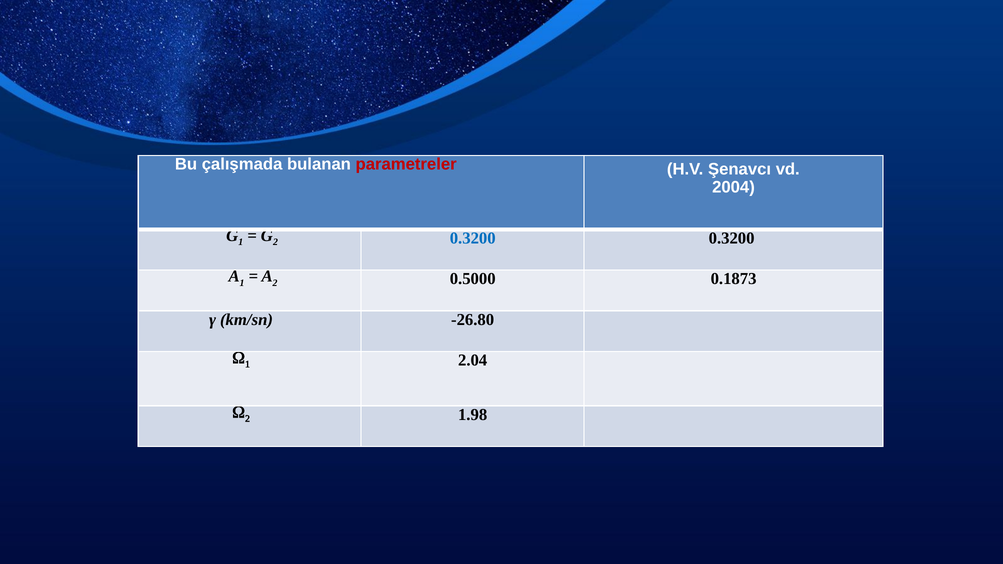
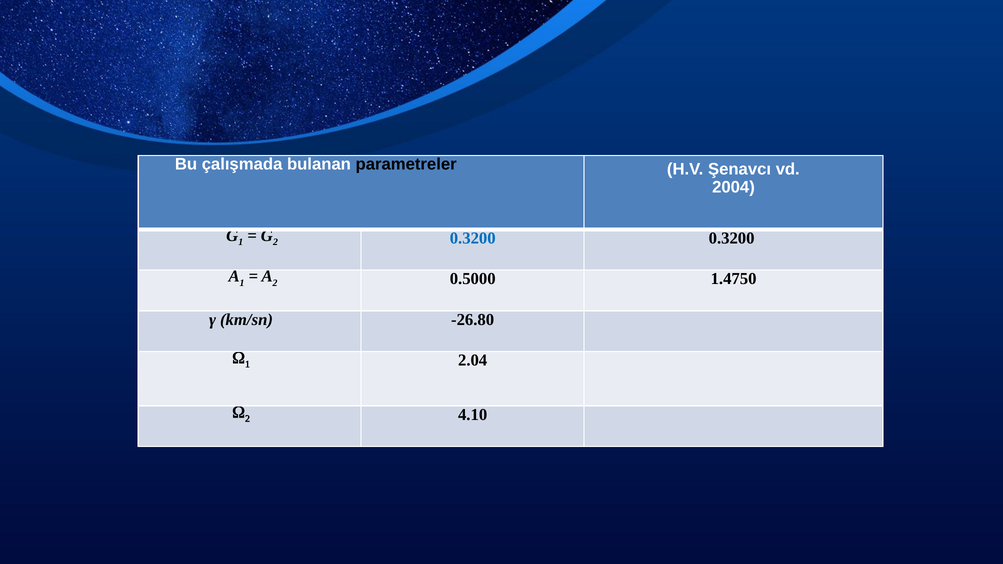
parametreler colour: red -> black (406, 165)
0.1873: 0.1873 -> 1.4750 (734, 279)
1.98: 1.98 -> 4.10 (473, 415)
